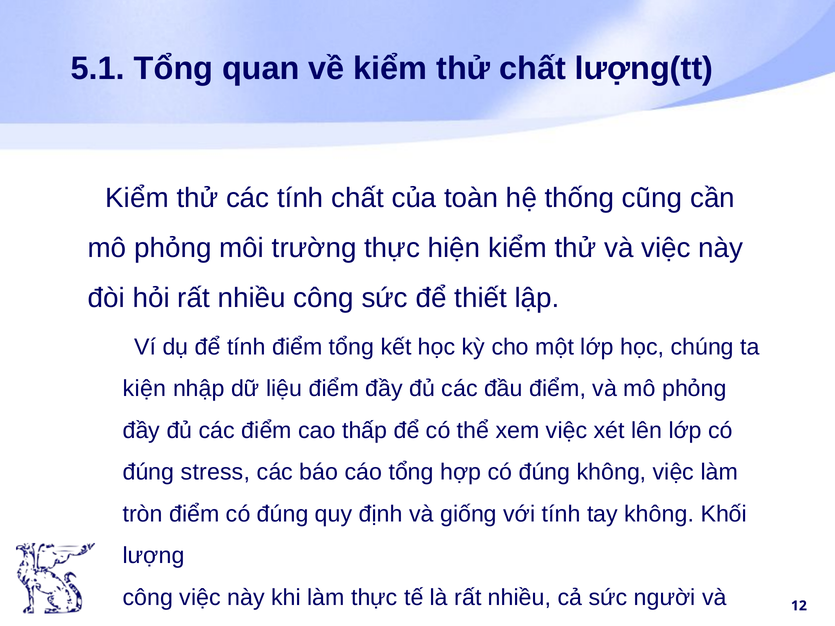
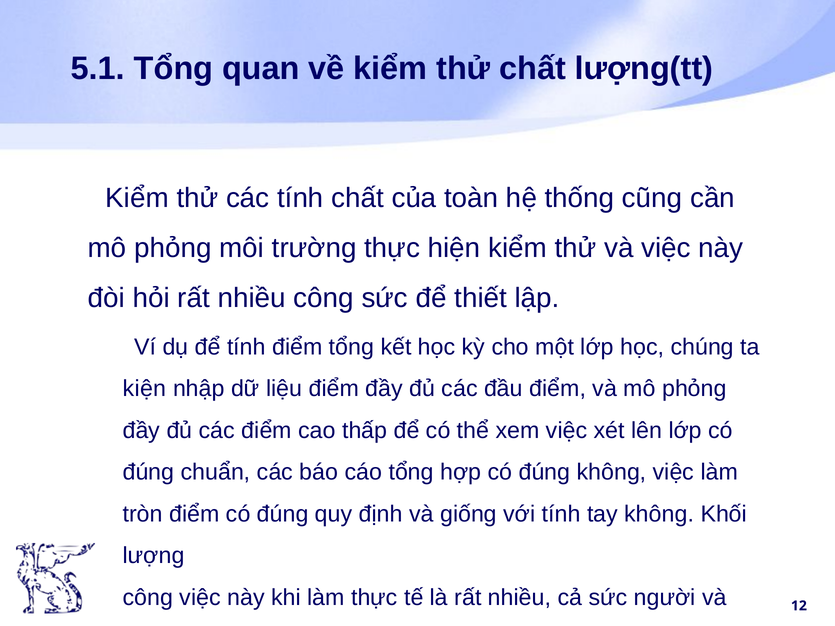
stress: stress -> chuẩn (216, 472)
